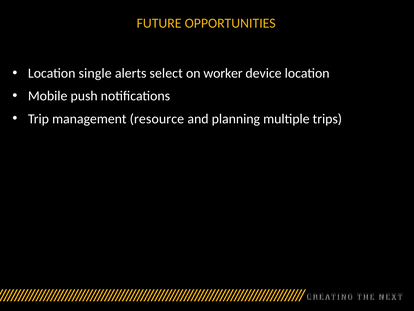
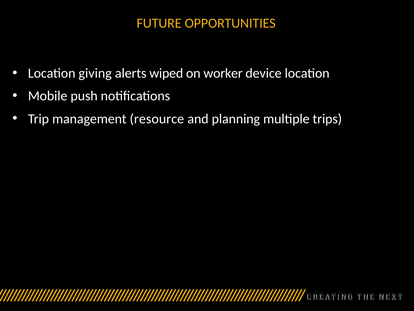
single: single -> giving (95, 73)
select: select -> wiped (166, 73)
